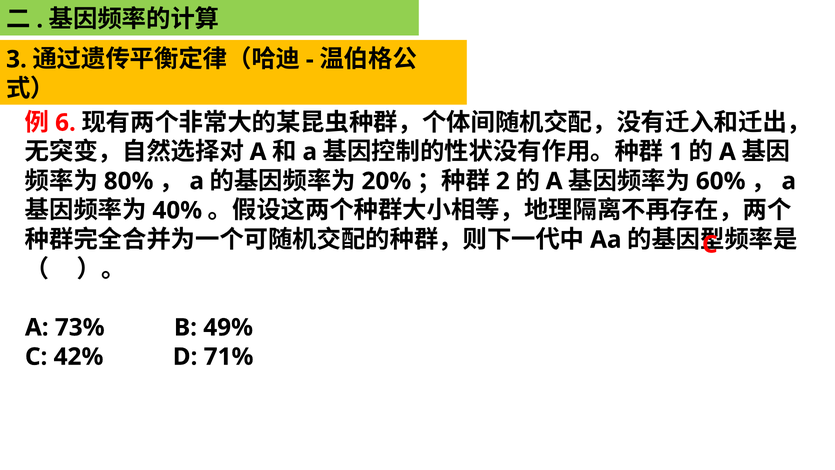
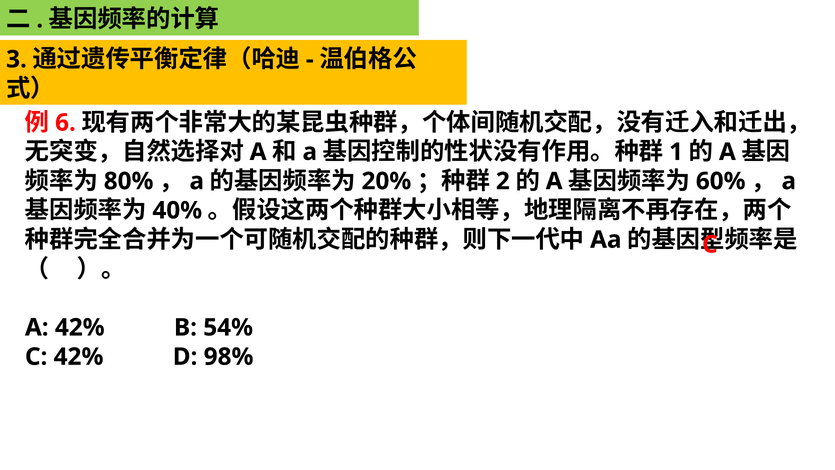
A 73%: 73% -> 42% (80, 327)
49%: 49% -> 54% (228, 327)
71%: 71% -> 98% (229, 357)
